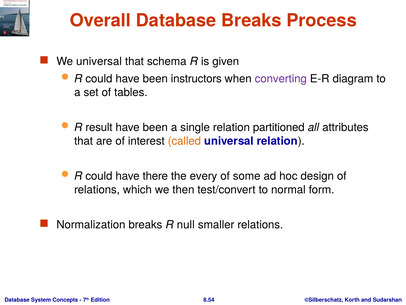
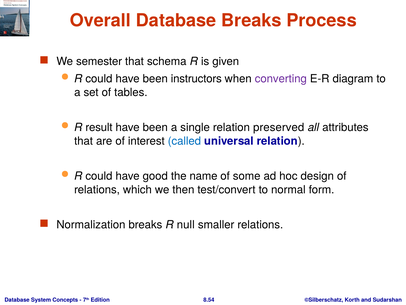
We universal: universal -> semester (99, 61)
partitioned: partitioned -> preserved (279, 127)
called colour: orange -> blue (184, 141)
there: there -> good (155, 176)
every: every -> name (204, 176)
